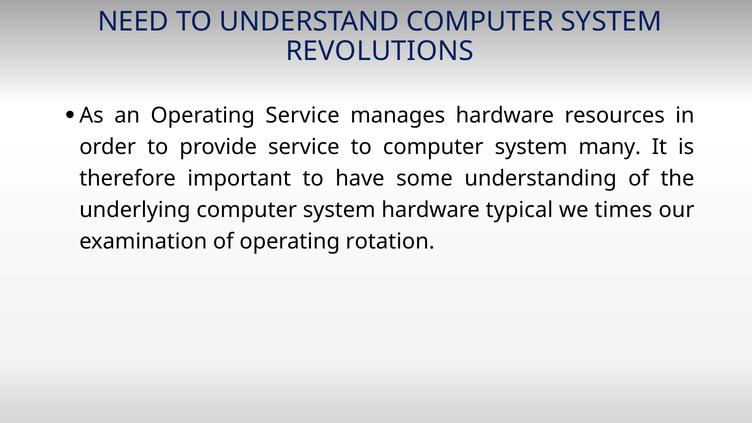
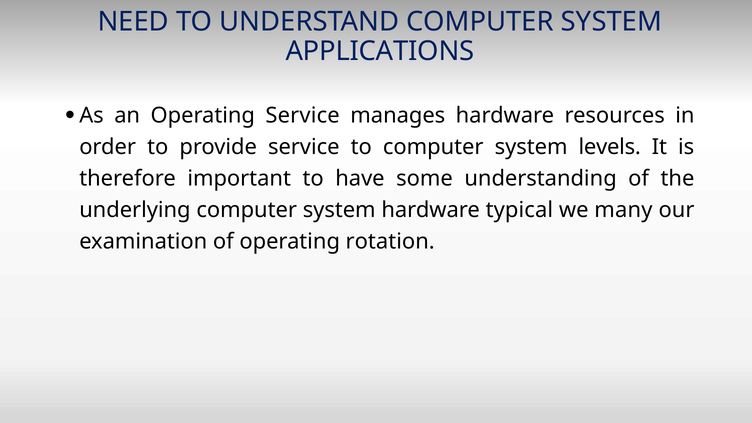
REVOLUTIONS: REVOLUTIONS -> APPLICATIONS (380, 51)
many: many -> levels (610, 147)
times: times -> many (623, 210)
